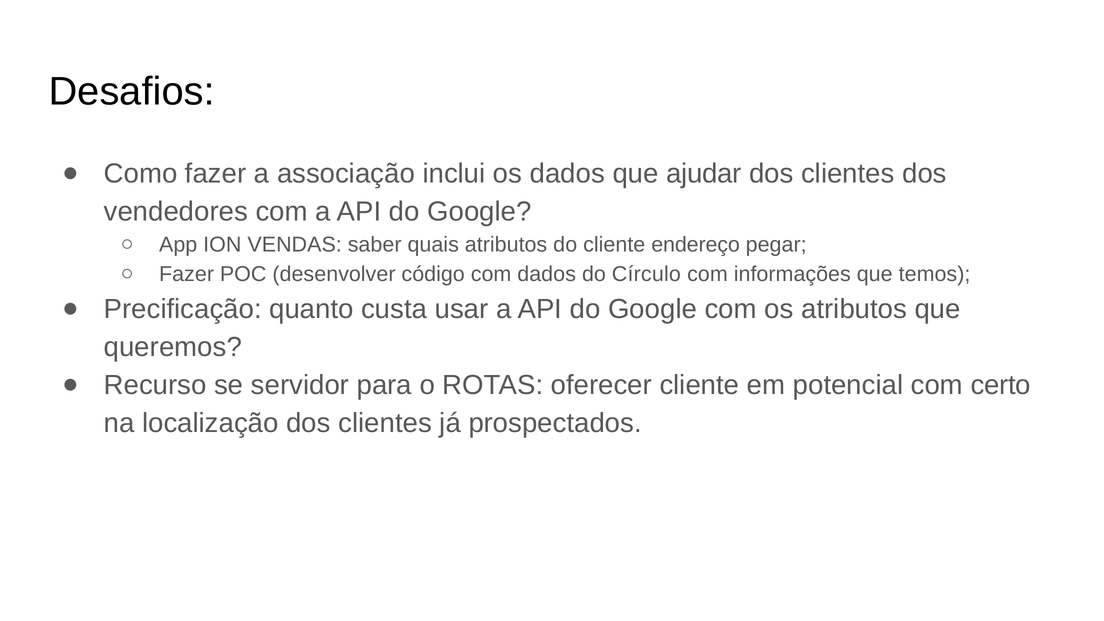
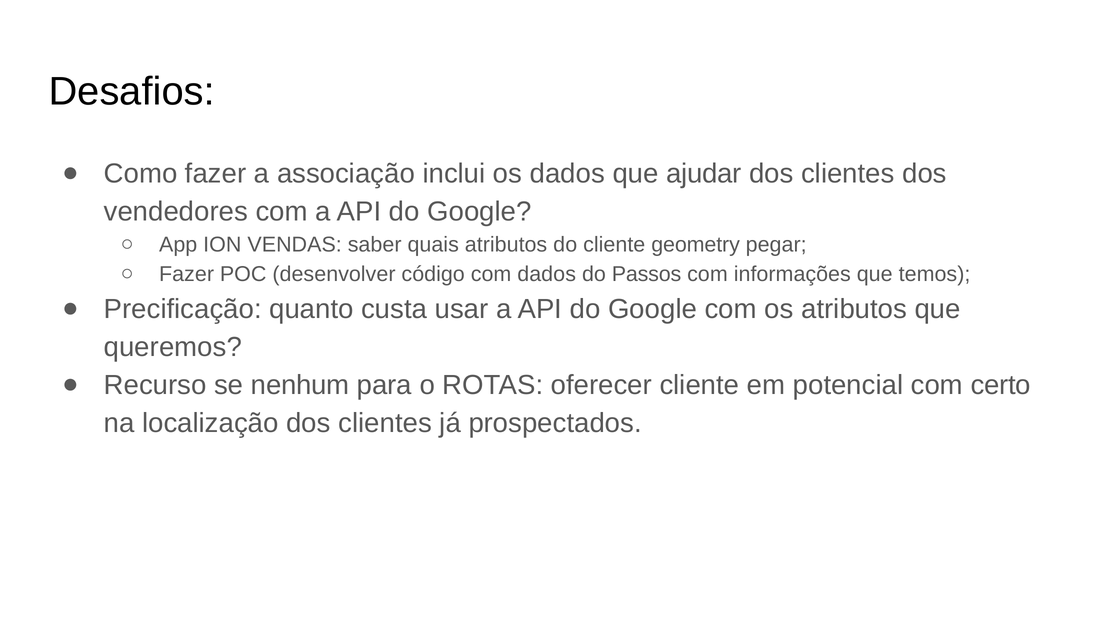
endereço: endereço -> geometry (696, 245)
Círculo: Círculo -> Passos (647, 274)
servidor: servidor -> nenhum (300, 385)
